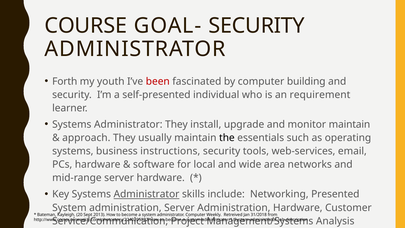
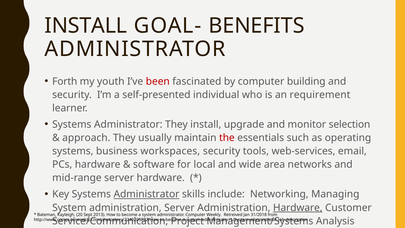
COURSE: COURSE -> INSTALL (86, 26)
GOAL- SECURITY: SECURITY -> BENEFITS (257, 26)
monitor maintain: maintain -> selection (349, 124)
the colour: black -> red (227, 138)
instructions: instructions -> workspaces (170, 151)
Presented: Presented -> Managing (335, 194)
Hardware underline: none -> present (298, 207)
